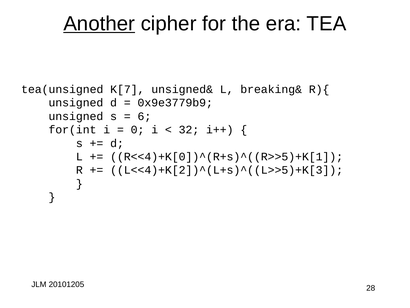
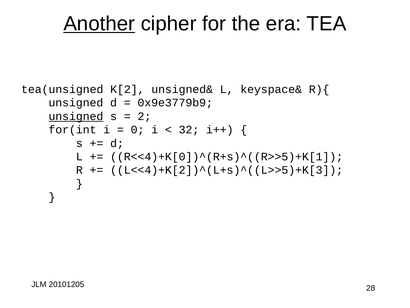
K[7: K[7 -> K[2 (127, 89)
breaking&: breaking& -> keyspace& (271, 89)
unsigned underline: none -> present (76, 116)
6: 6 -> 2 (144, 116)
